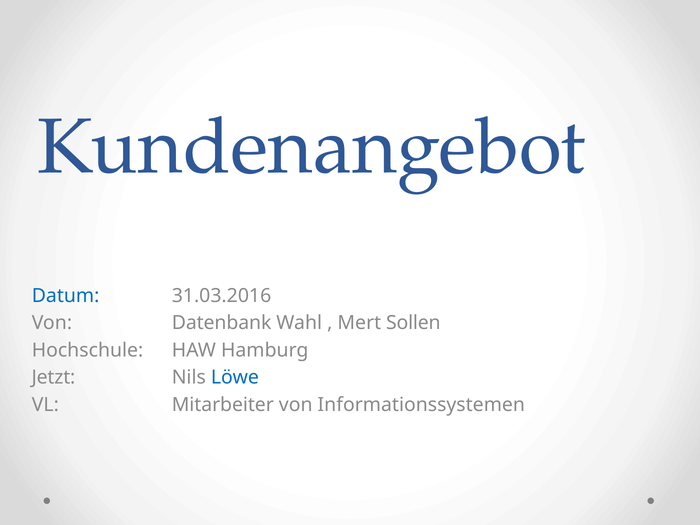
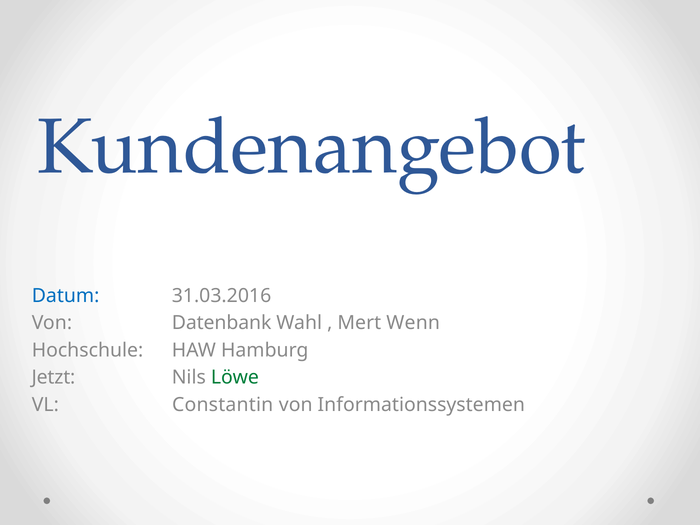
Sollen: Sollen -> Wenn (413, 323)
Löwe colour: blue -> green (235, 377)
Mitarbeiter: Mitarbeiter -> Constantin (223, 405)
